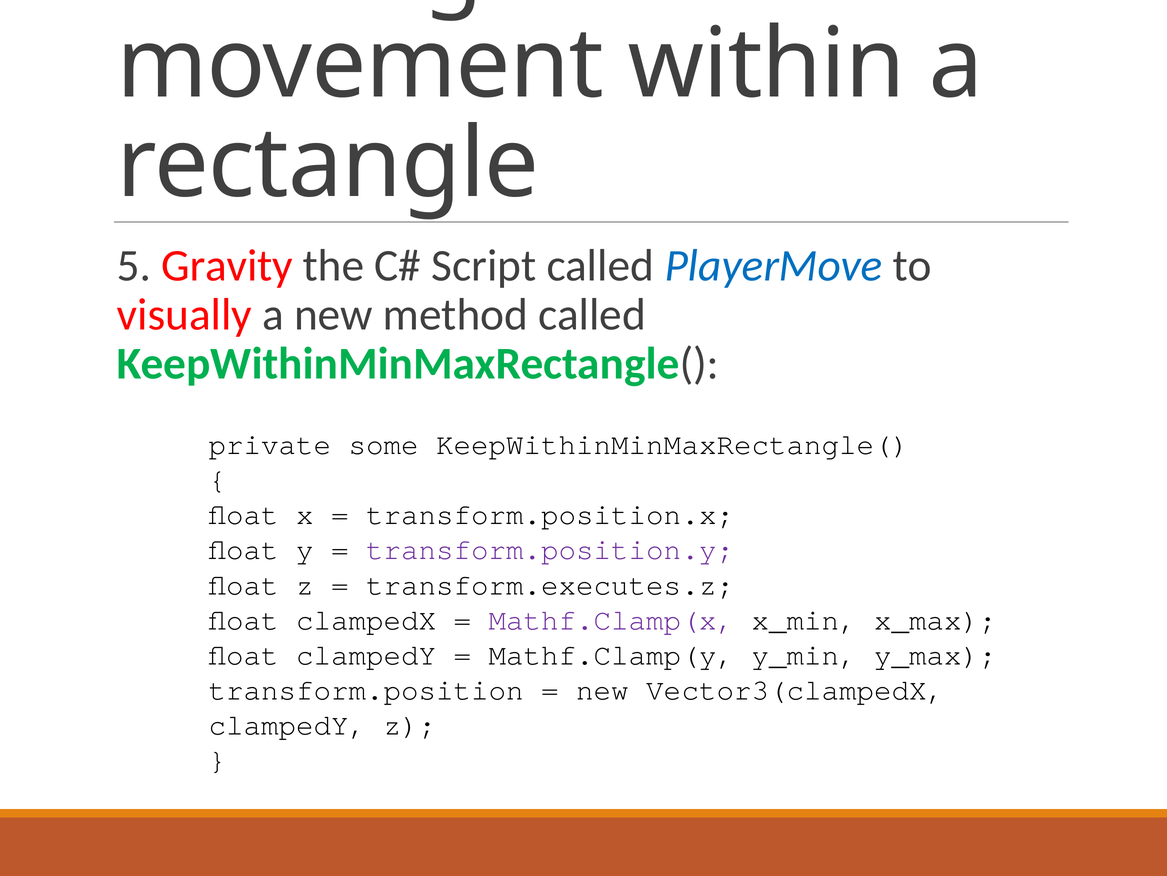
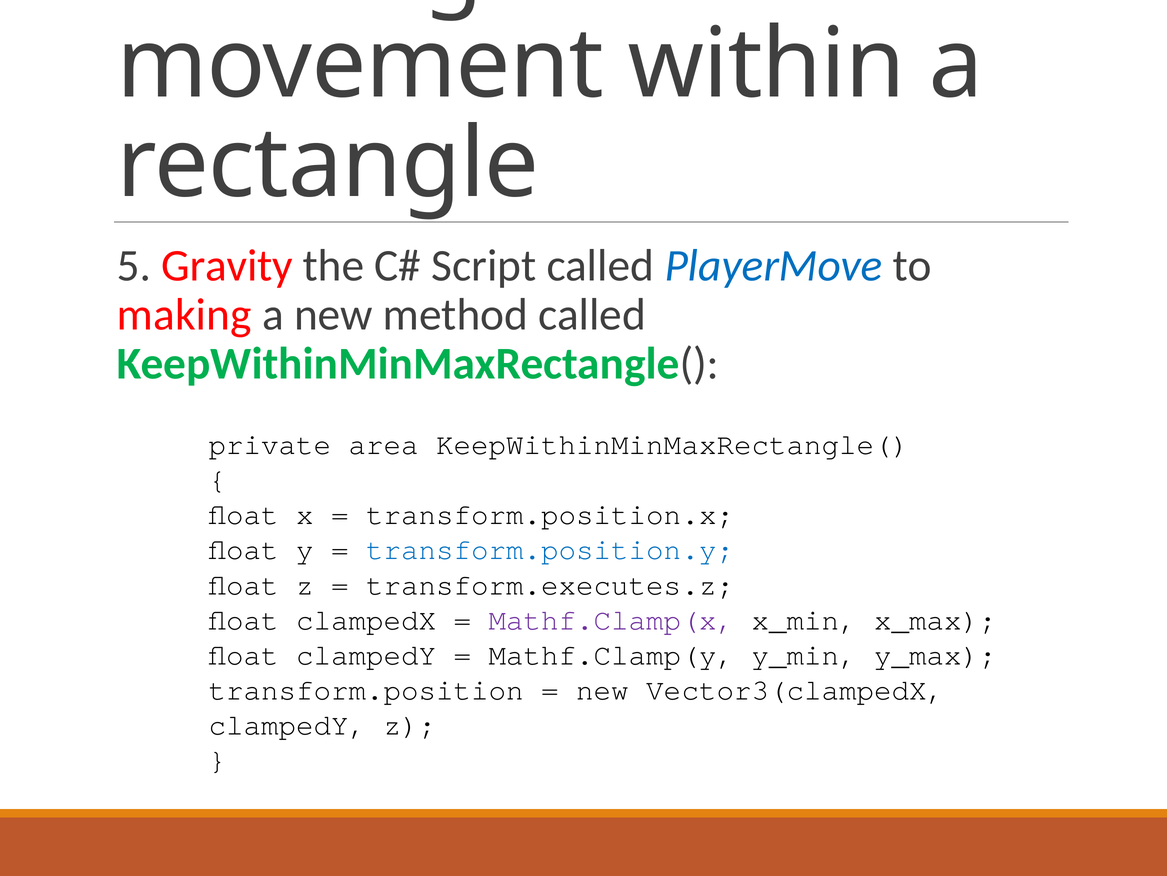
visually: visually -> making (184, 314)
some: some -> area (384, 444)
transform.position.y colour: purple -> blue (550, 549)
